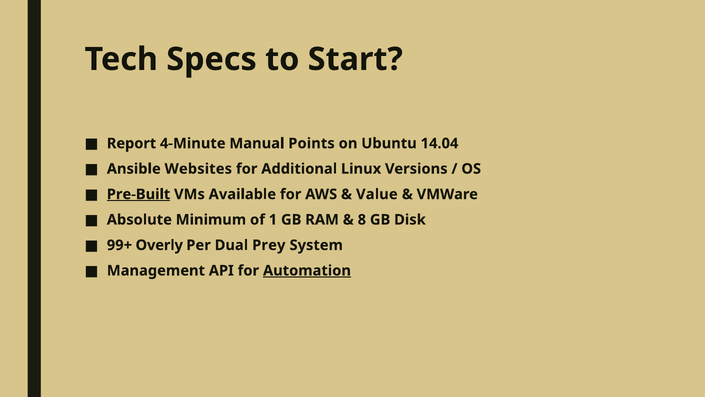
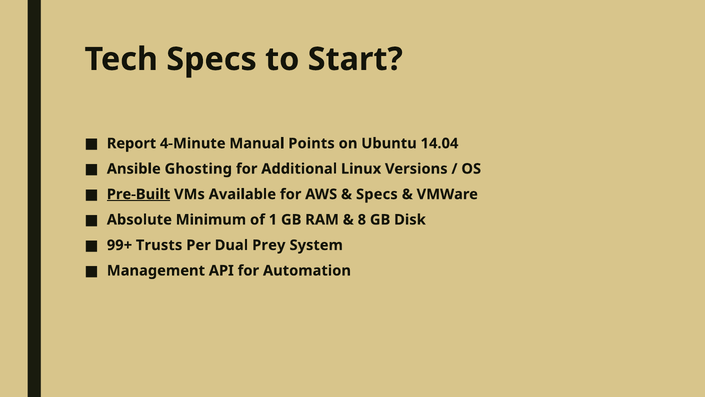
Websites: Websites -> Ghosting (198, 169)
Value: Value -> Specs (377, 194)
Overly: Overly -> Trusts (159, 245)
Automation underline: present -> none (307, 270)
